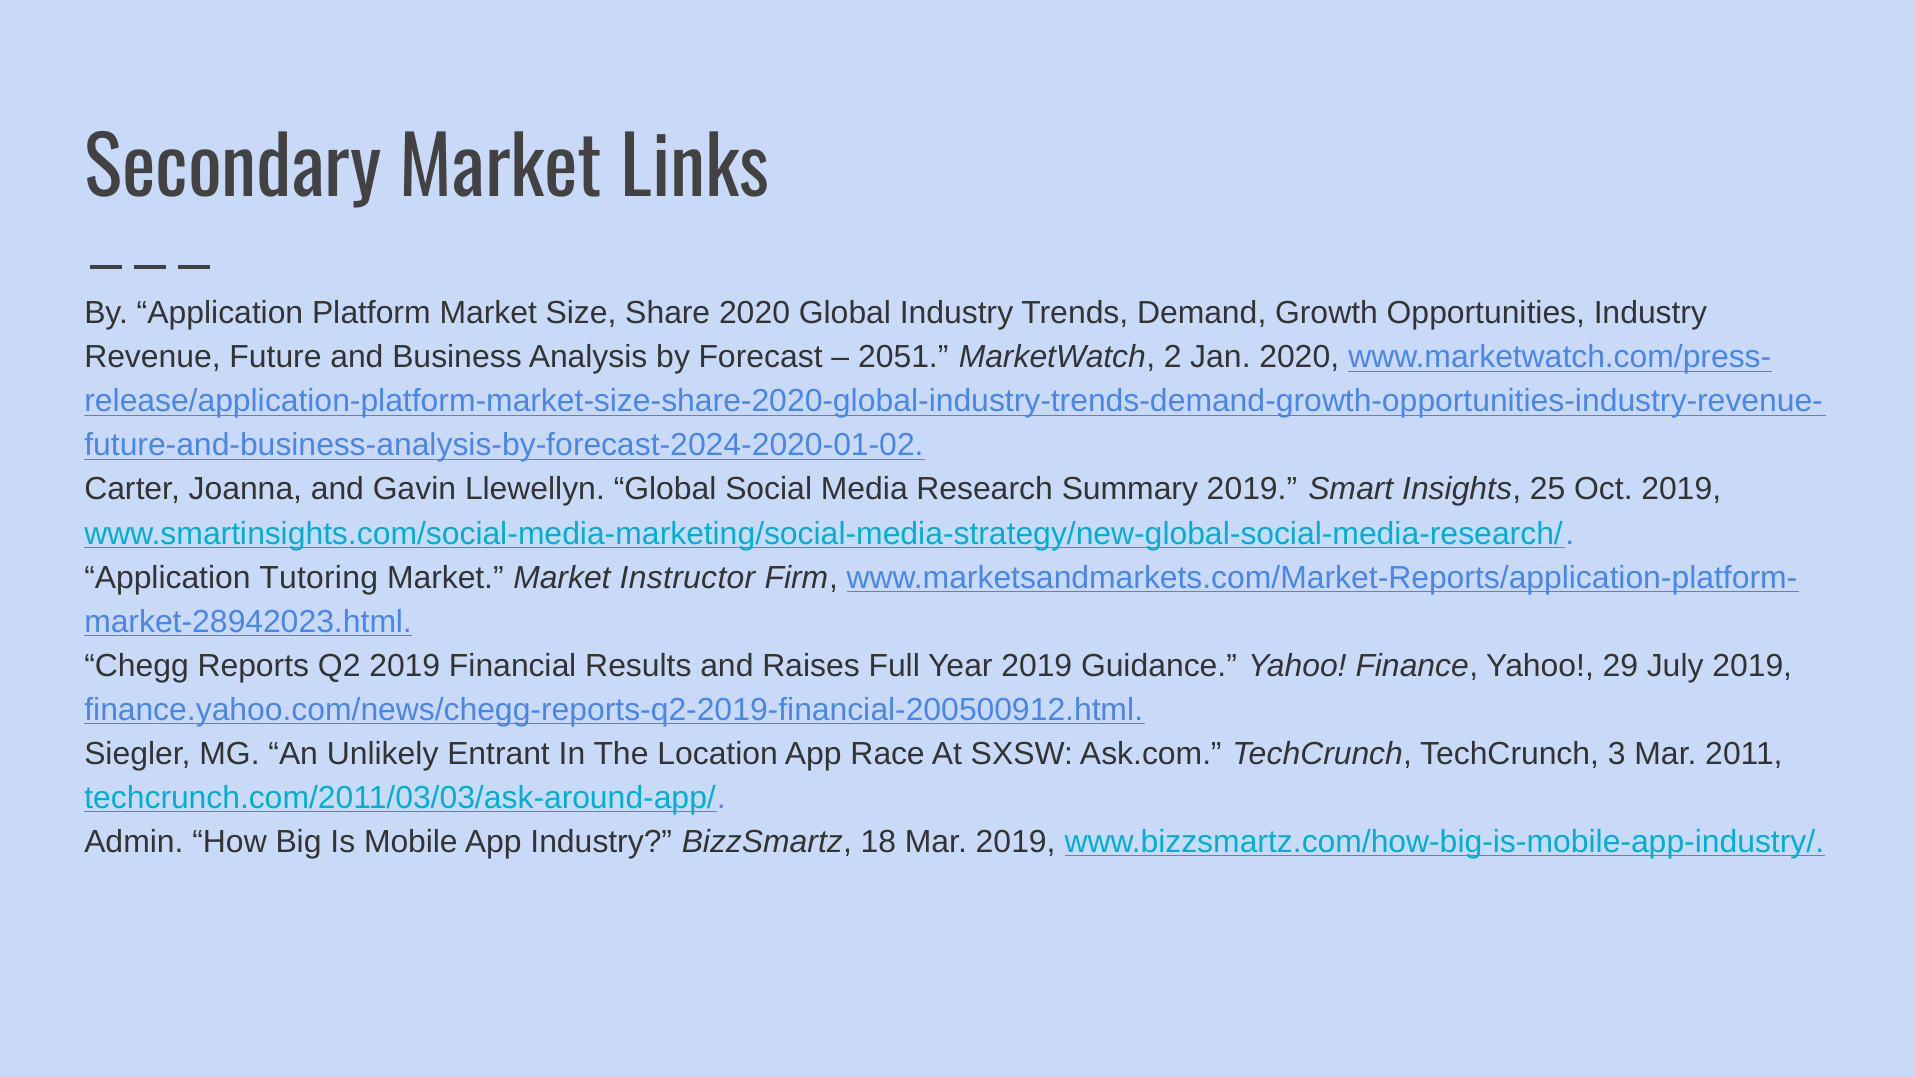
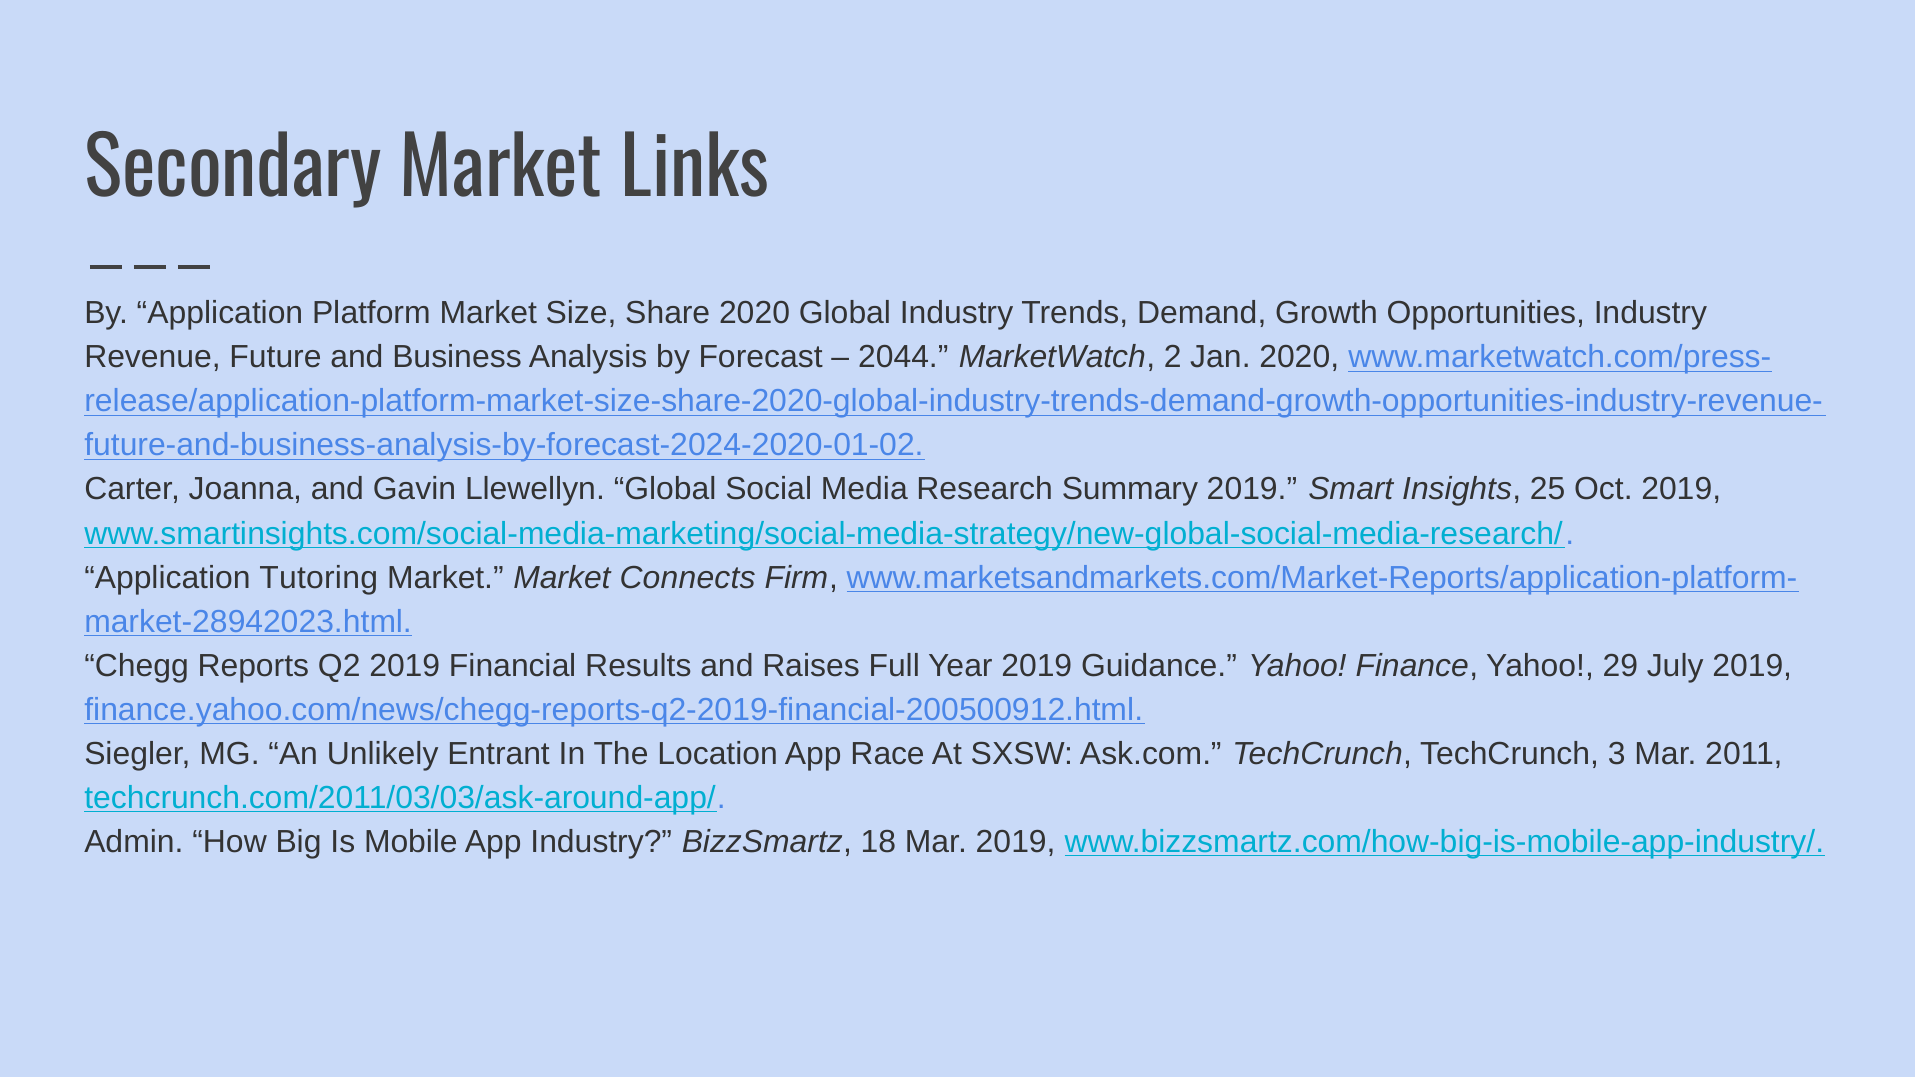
2051: 2051 -> 2044 (903, 357)
Instructor: Instructor -> Connects (688, 578)
